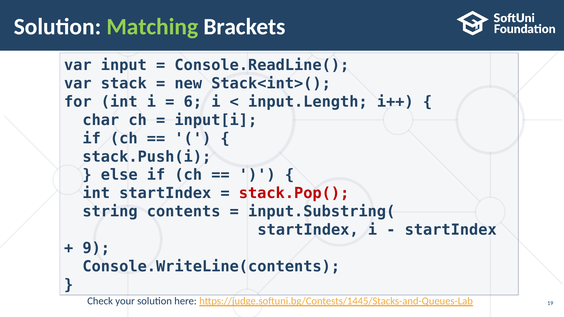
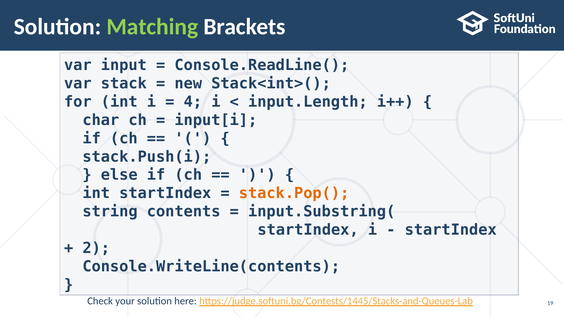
6: 6 -> 4 (193, 102)
stack.Pop( colour: red -> orange (294, 193)
9: 9 -> 2 (96, 248)
